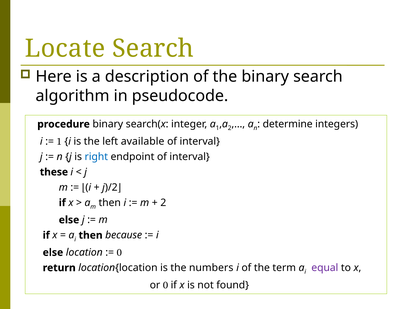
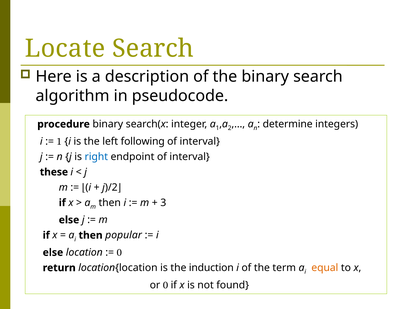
available: available -> following (143, 141)
2: 2 -> 3 (163, 203)
because: because -> popular (124, 235)
numbers: numbers -> induction (211, 268)
equal colour: purple -> orange (325, 268)
